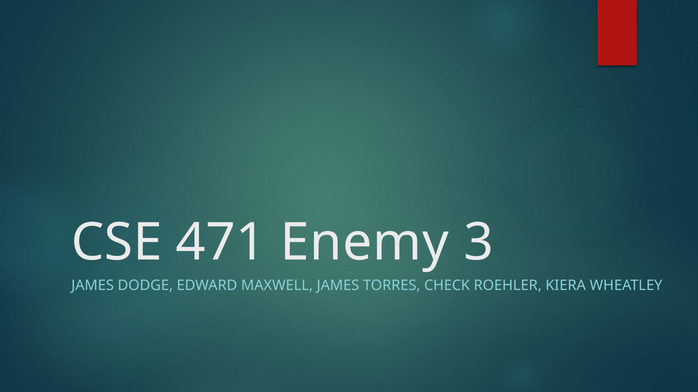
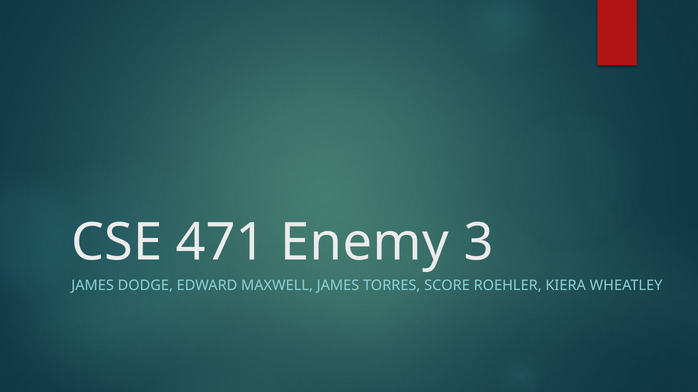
CHECK: CHECK -> SCORE (447, 286)
